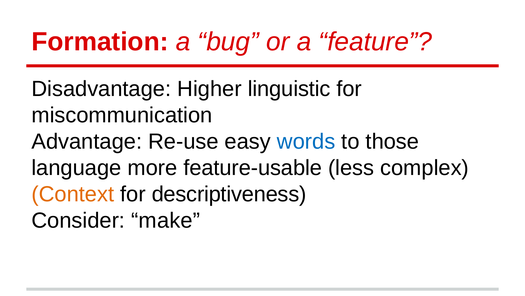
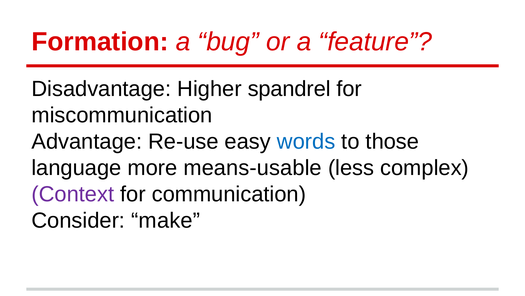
linguistic: linguistic -> spandrel (289, 89)
feature-usable: feature-usable -> means-usable (253, 168)
Context colour: orange -> purple (73, 194)
descriptiveness: descriptiveness -> communication (229, 194)
